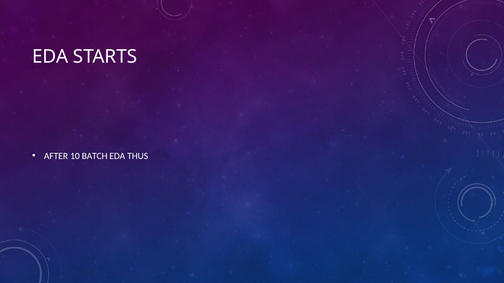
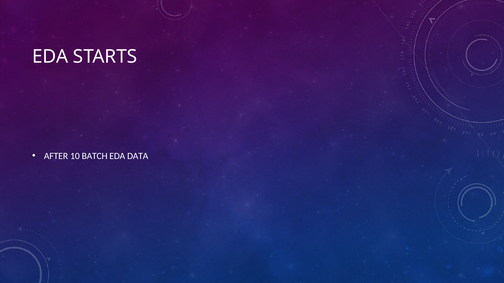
THUS: THUS -> DATA (138, 156)
